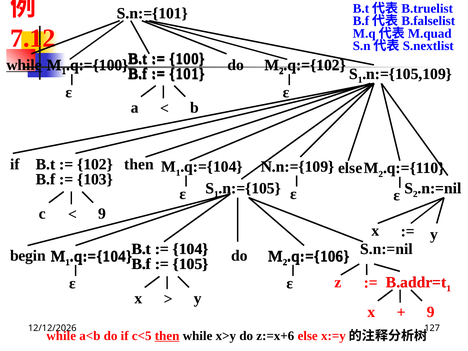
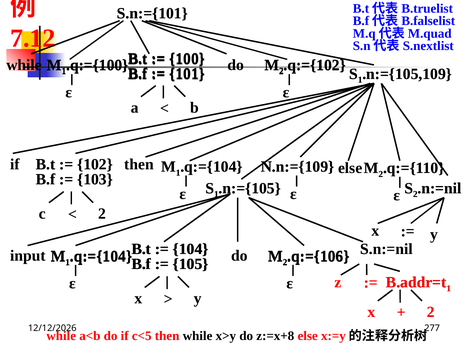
while underline: present -> none (24, 65)
c 9: 9 -> 2 (102, 214)
begin: begin -> input (28, 256)
x 9: 9 -> 2 (431, 312)
127: 127 -> 277 (432, 328)
then underline: present -> none (167, 336)
z:=x+6: z:=x+6 -> z:=x+8 (275, 336)
